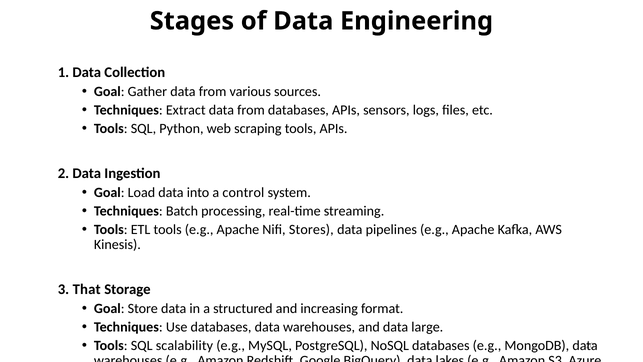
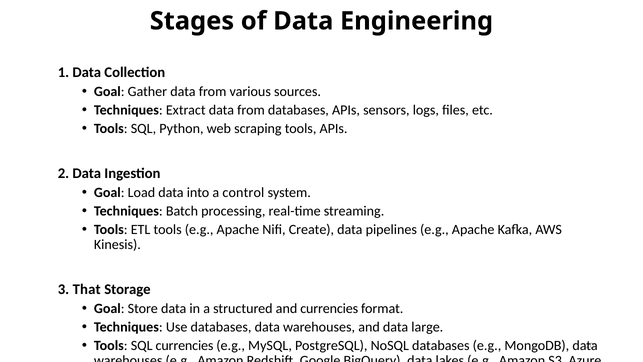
Stores: Stores -> Create (311, 229)
and increasing: increasing -> currencies (329, 308)
SQL scalability: scalability -> currencies (185, 345)
